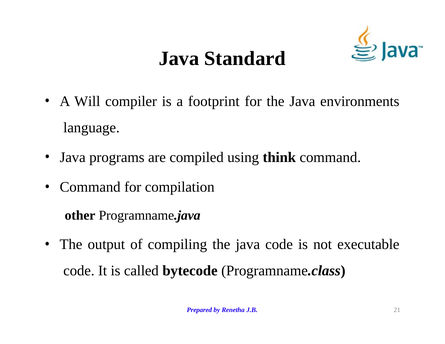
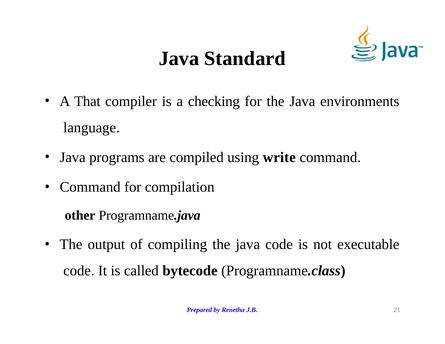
Will: Will -> That (87, 101)
footprint: footprint -> checking (214, 101)
think: think -> write (279, 157)
